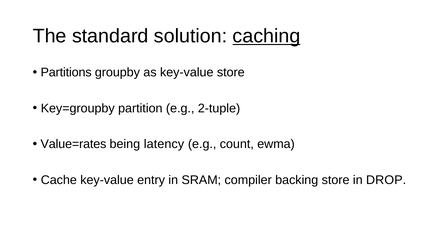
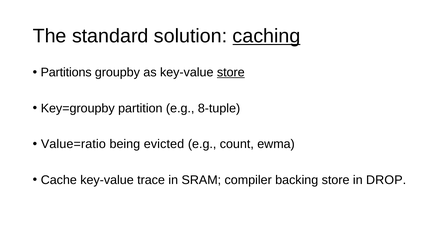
store underline: none -> present (231, 73)
2-tuple: 2-tuple -> 8-tuple (219, 108)
Value=rates: Value=rates -> Value=ratio (73, 144)
latency: latency -> evicted (164, 144)
entry: entry -> trace (151, 180)
